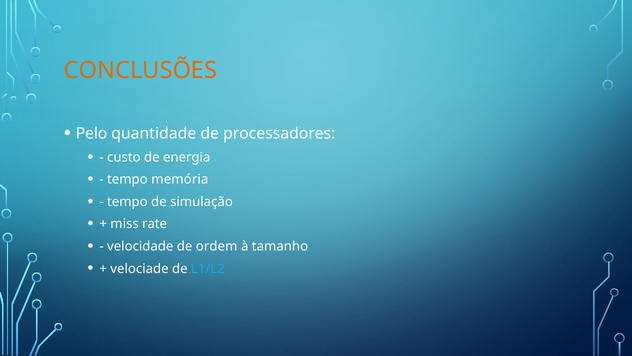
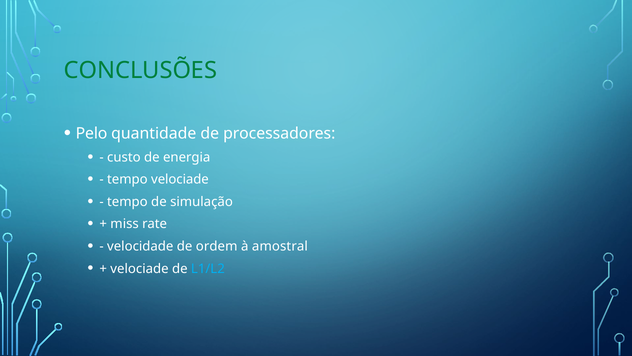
CONCLUSÕES colour: orange -> green (140, 70)
tempo memória: memória -> velociade (180, 179)
tamanho: tamanho -> amostral (280, 246)
